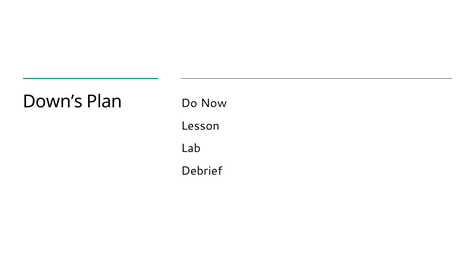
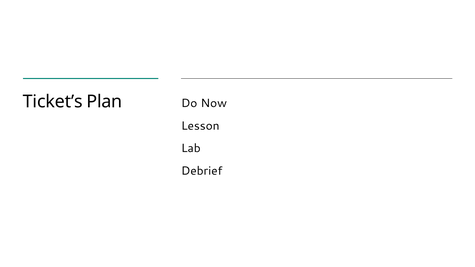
Down’s: Down’s -> Ticket’s (53, 102)
